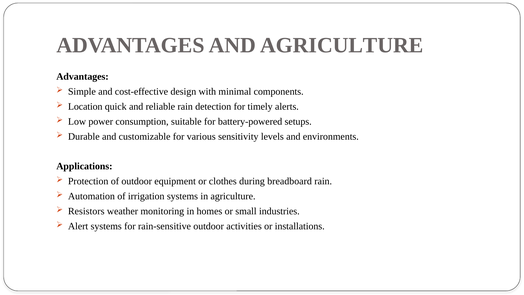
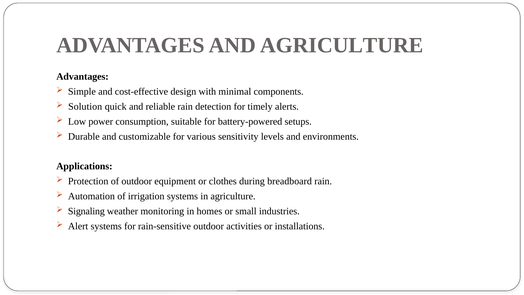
Location: Location -> Solution (85, 107)
Resistors: Resistors -> Signaling (86, 211)
